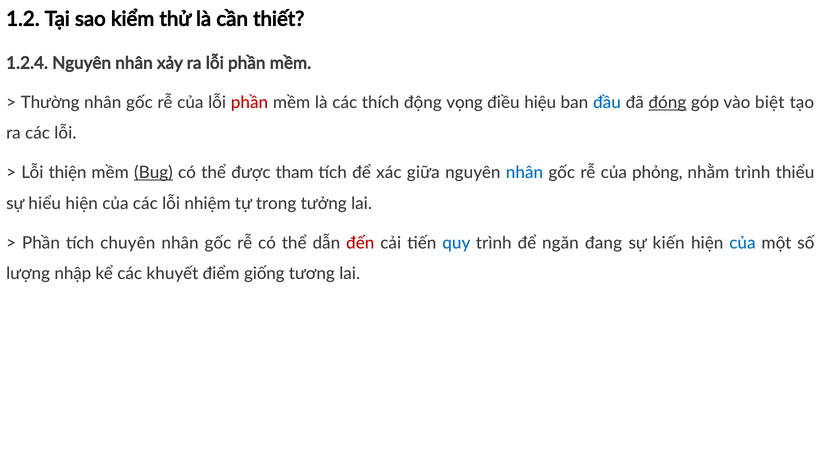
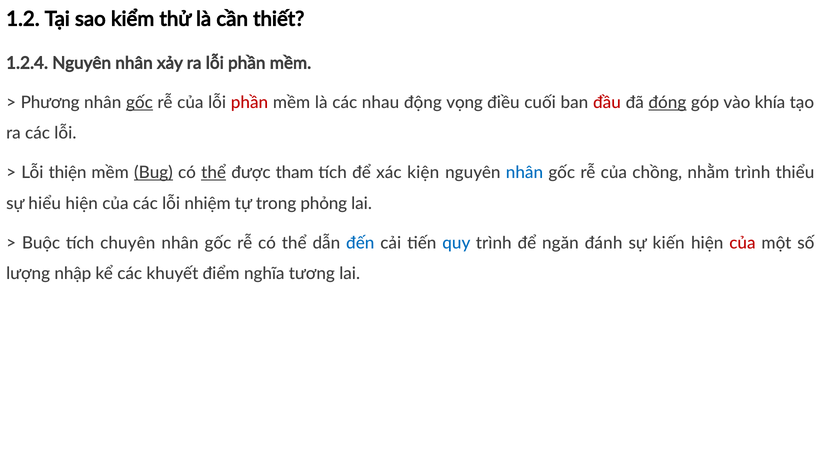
Thường: Thường -> Phương (50, 102)
gốc underline: none -> present (139, 102)
thích: thích -> nhau (381, 102)
hiệu: hiệu -> cuối (540, 102)
đầu colour: blue -> red (607, 102)
biệt: biệt -> khía (770, 102)
thể underline: none -> present (214, 173)
giữa: giữa -> kiện (423, 173)
phỏng: phỏng -> chồng (657, 173)
tưởng: tưởng -> phỏng (324, 203)
Phần: Phần -> Buộc (41, 243)
đến colour: red -> blue (360, 243)
đang: đang -> đánh (604, 243)
của colour: blue -> red (742, 243)
giống: giống -> nghĩa (264, 274)
